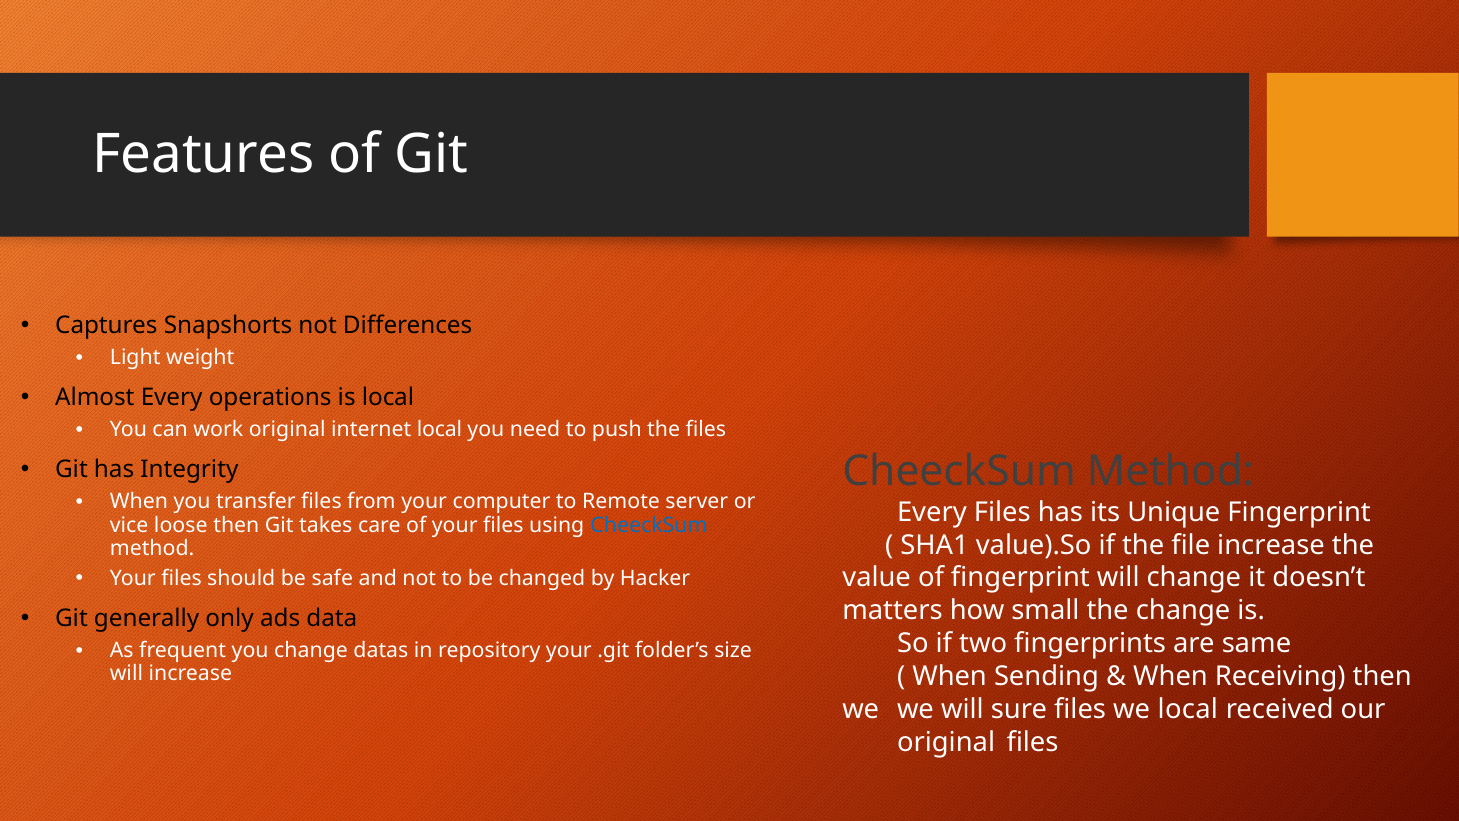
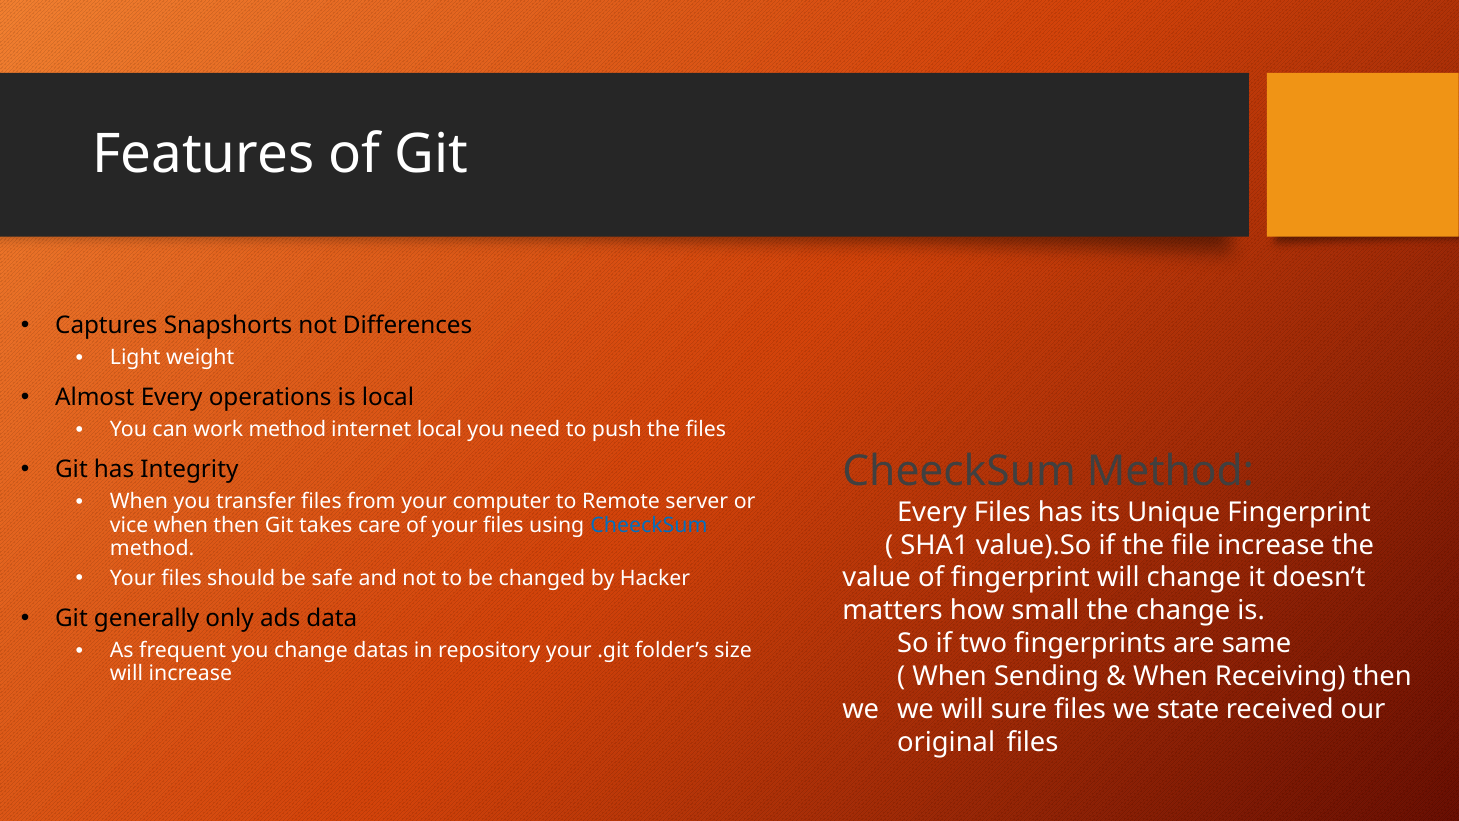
work original: original -> method (287, 430)
vice loose: loose -> when (181, 525)
we local: local -> state (1188, 709)
